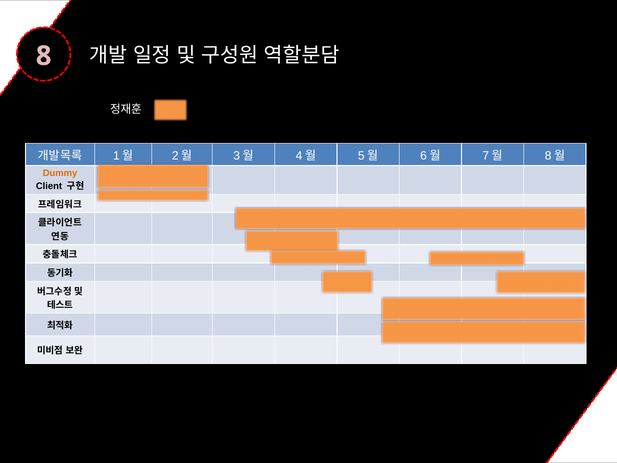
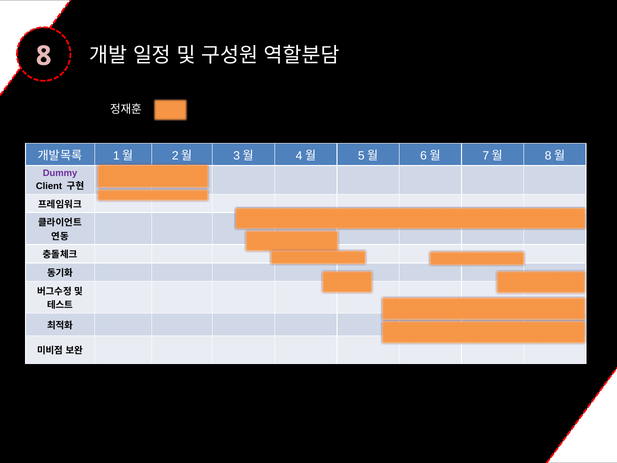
Dummy colour: orange -> purple (60, 173)
